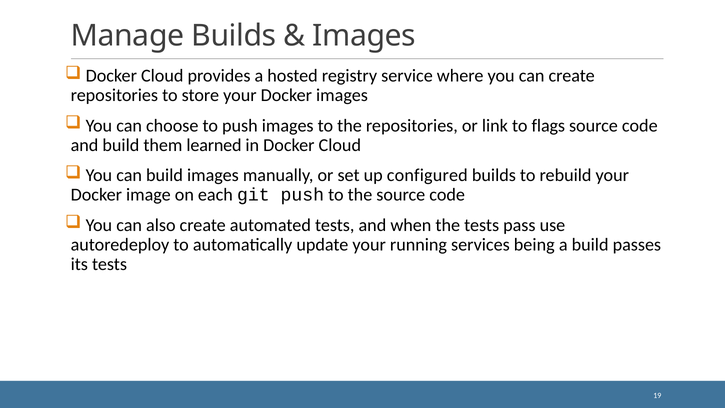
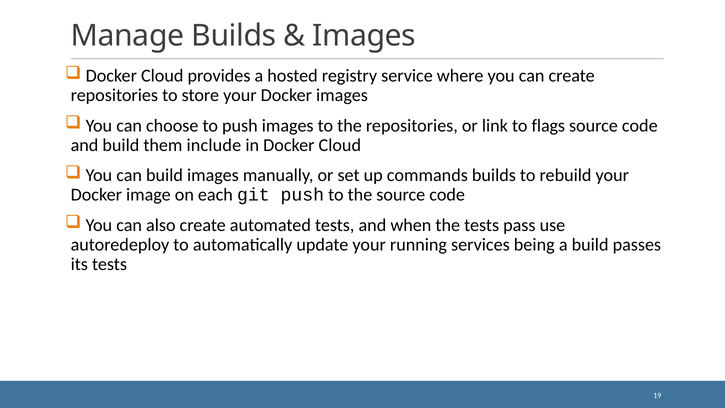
learned: learned -> include (214, 145)
configured: configured -> commands (427, 175)
